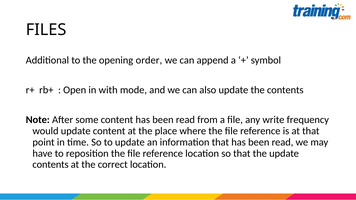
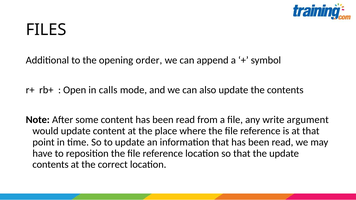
with: with -> calls (108, 90)
frequency: frequency -> argument (308, 120)
